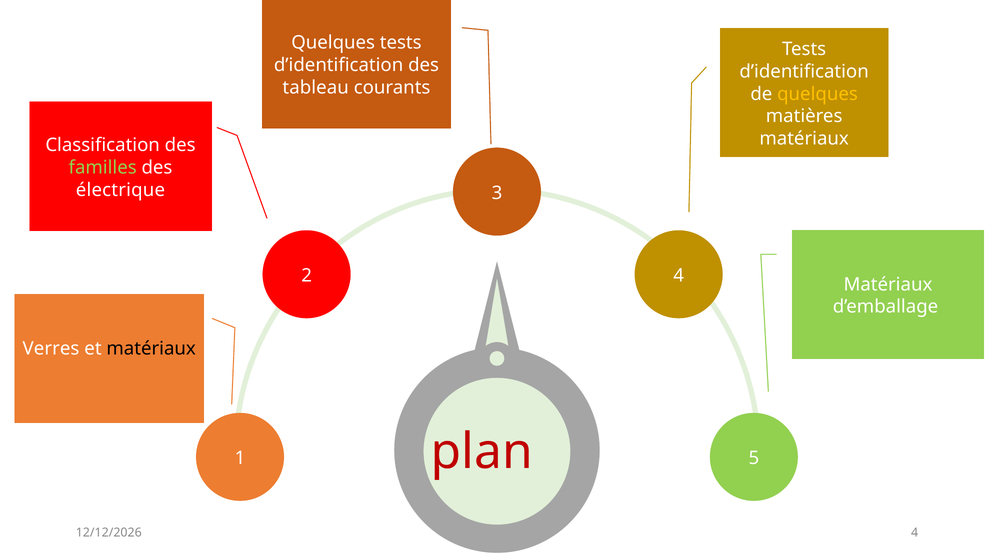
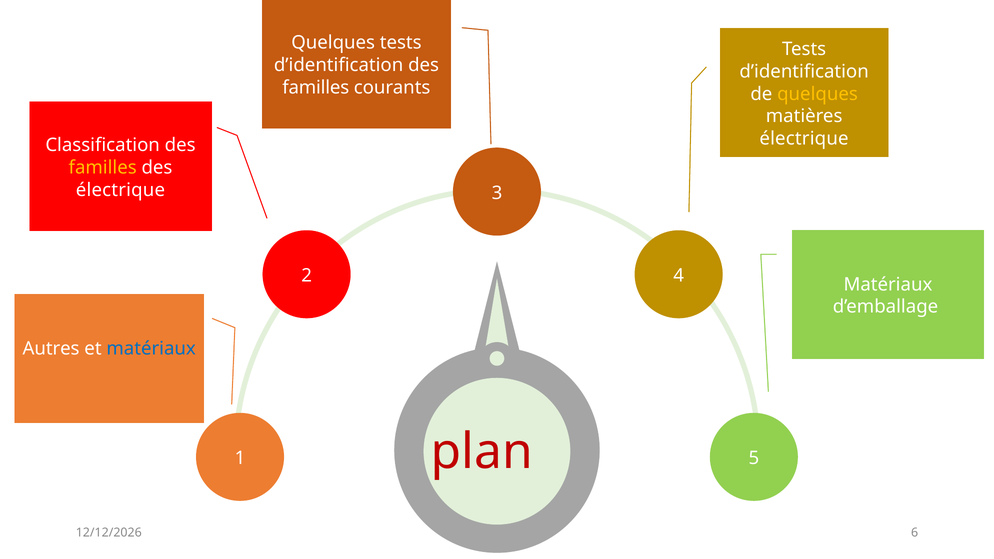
tableau: tableau -> familles (316, 87)
matériaux: matériaux -> électrique (804, 139)
familles colour: light green -> yellow (103, 168)
Verres: Verres -> Autres (51, 349)
matériaux colour: black -> blue (151, 349)
4: 4 -> 6 (915, 533)
